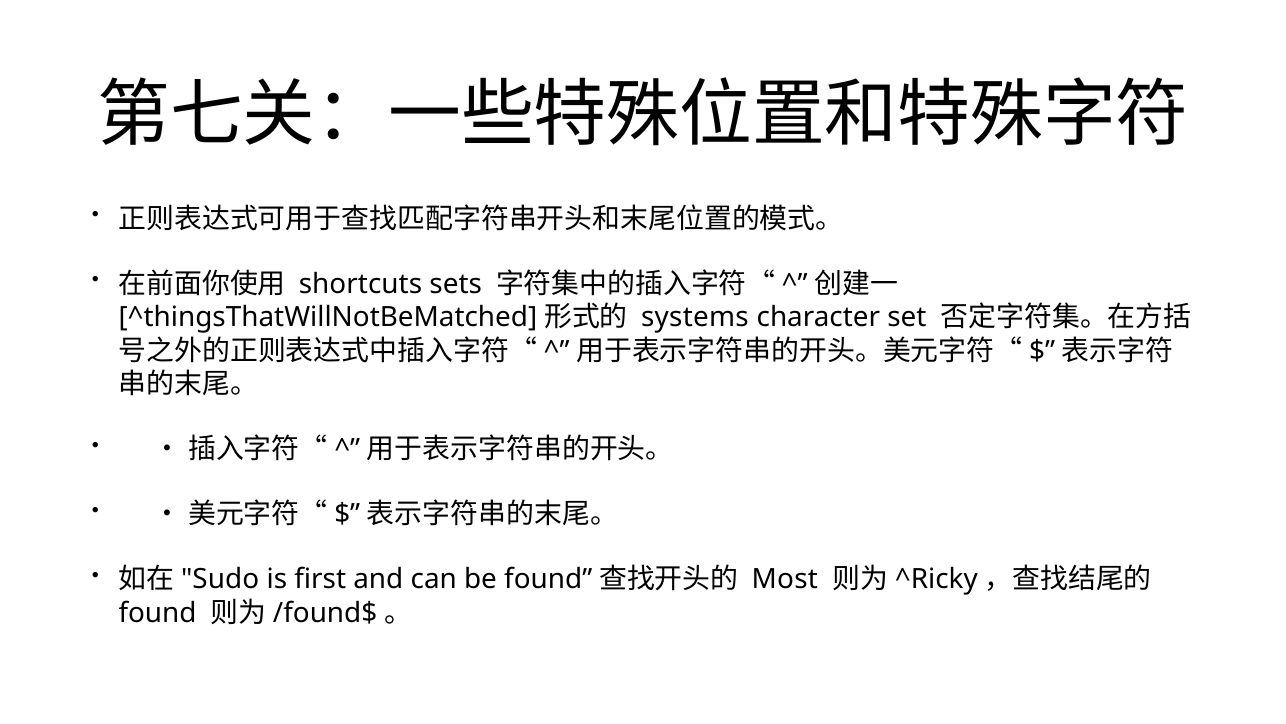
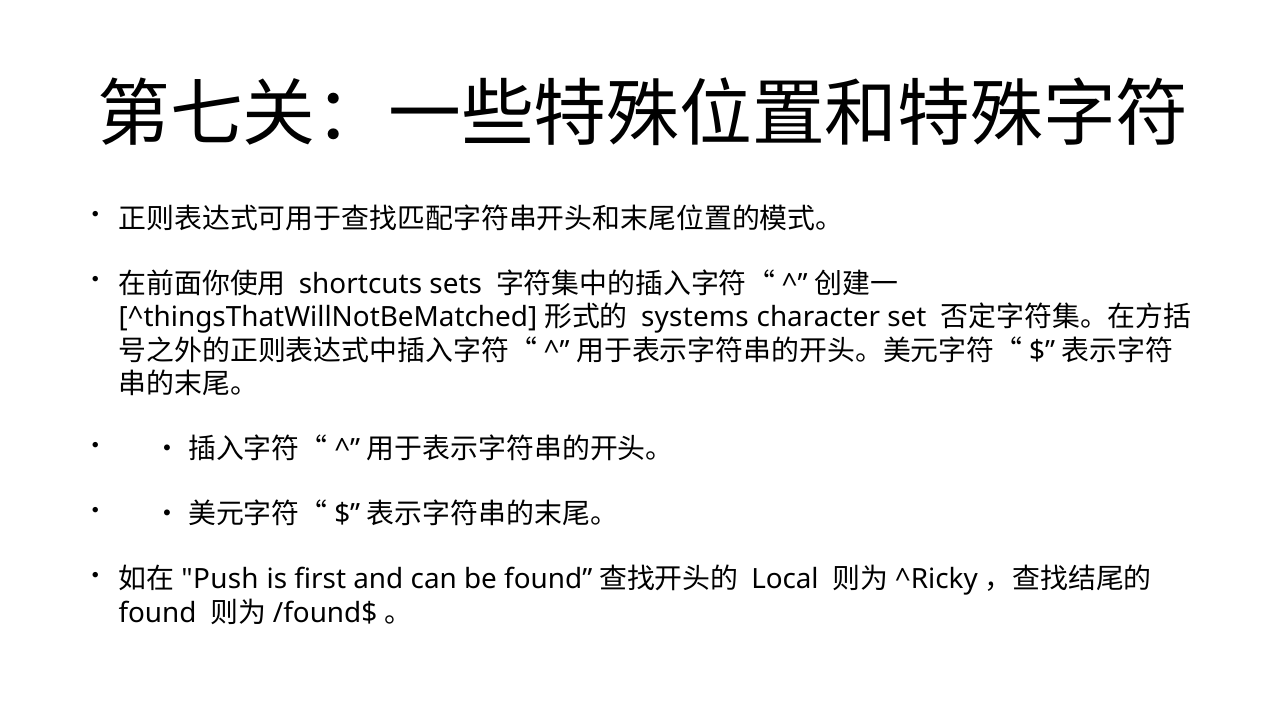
Sudo: Sudo -> Push (220, 579)
Most: Most -> Local (785, 579)
